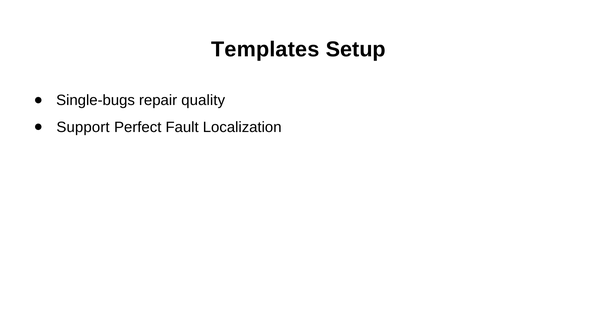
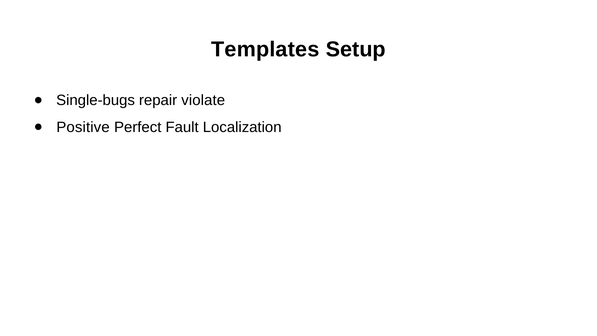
quality: quality -> violate (203, 100)
Support: Support -> Positive (83, 127)
